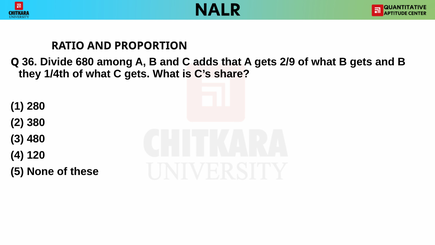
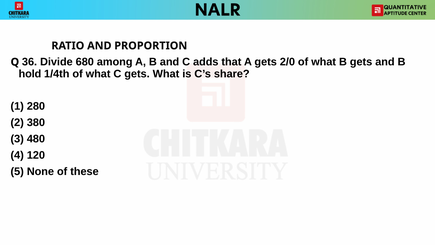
2/9: 2/9 -> 2/0 (287, 62)
they: they -> hold (30, 74)
